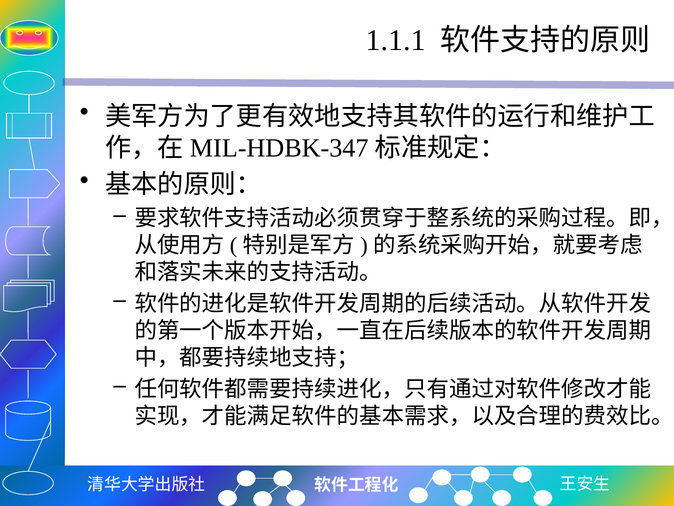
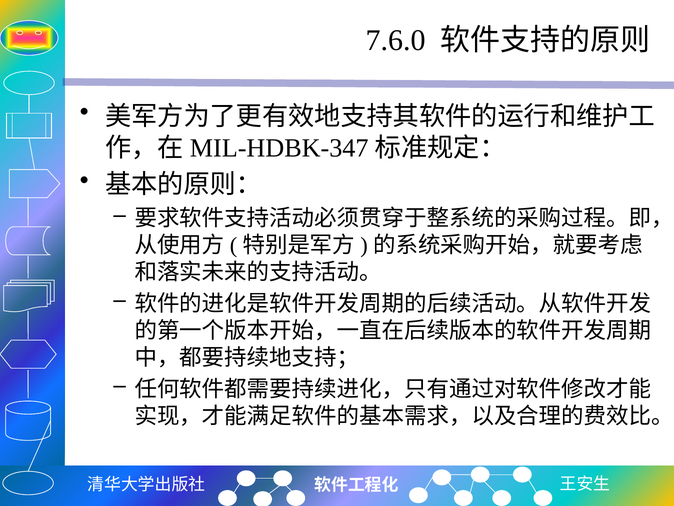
1.1.1: 1.1.1 -> 7.6.0 (396, 40)
